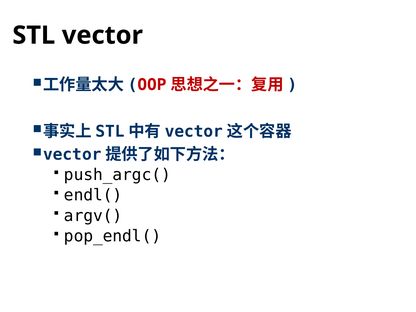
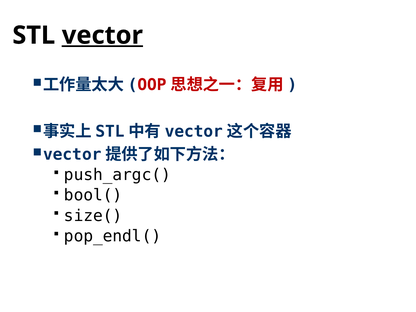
vector underline: none -> present (102, 35)
endl(: endl( -> bool( (93, 195)
argv(: argv( -> size( (93, 216)
